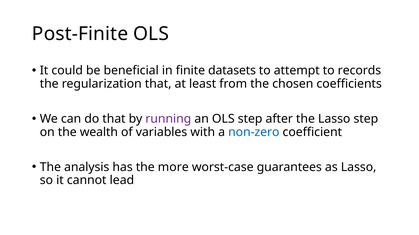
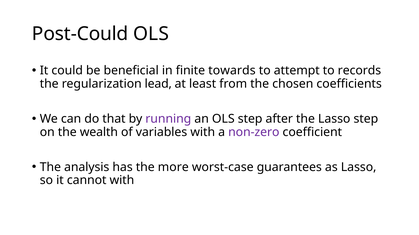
Post-Finite: Post-Finite -> Post-Could (80, 34)
datasets: datasets -> towards (232, 71)
regularization that: that -> lead (158, 84)
non-zero colour: blue -> purple (254, 132)
cannot lead: lead -> with (122, 181)
